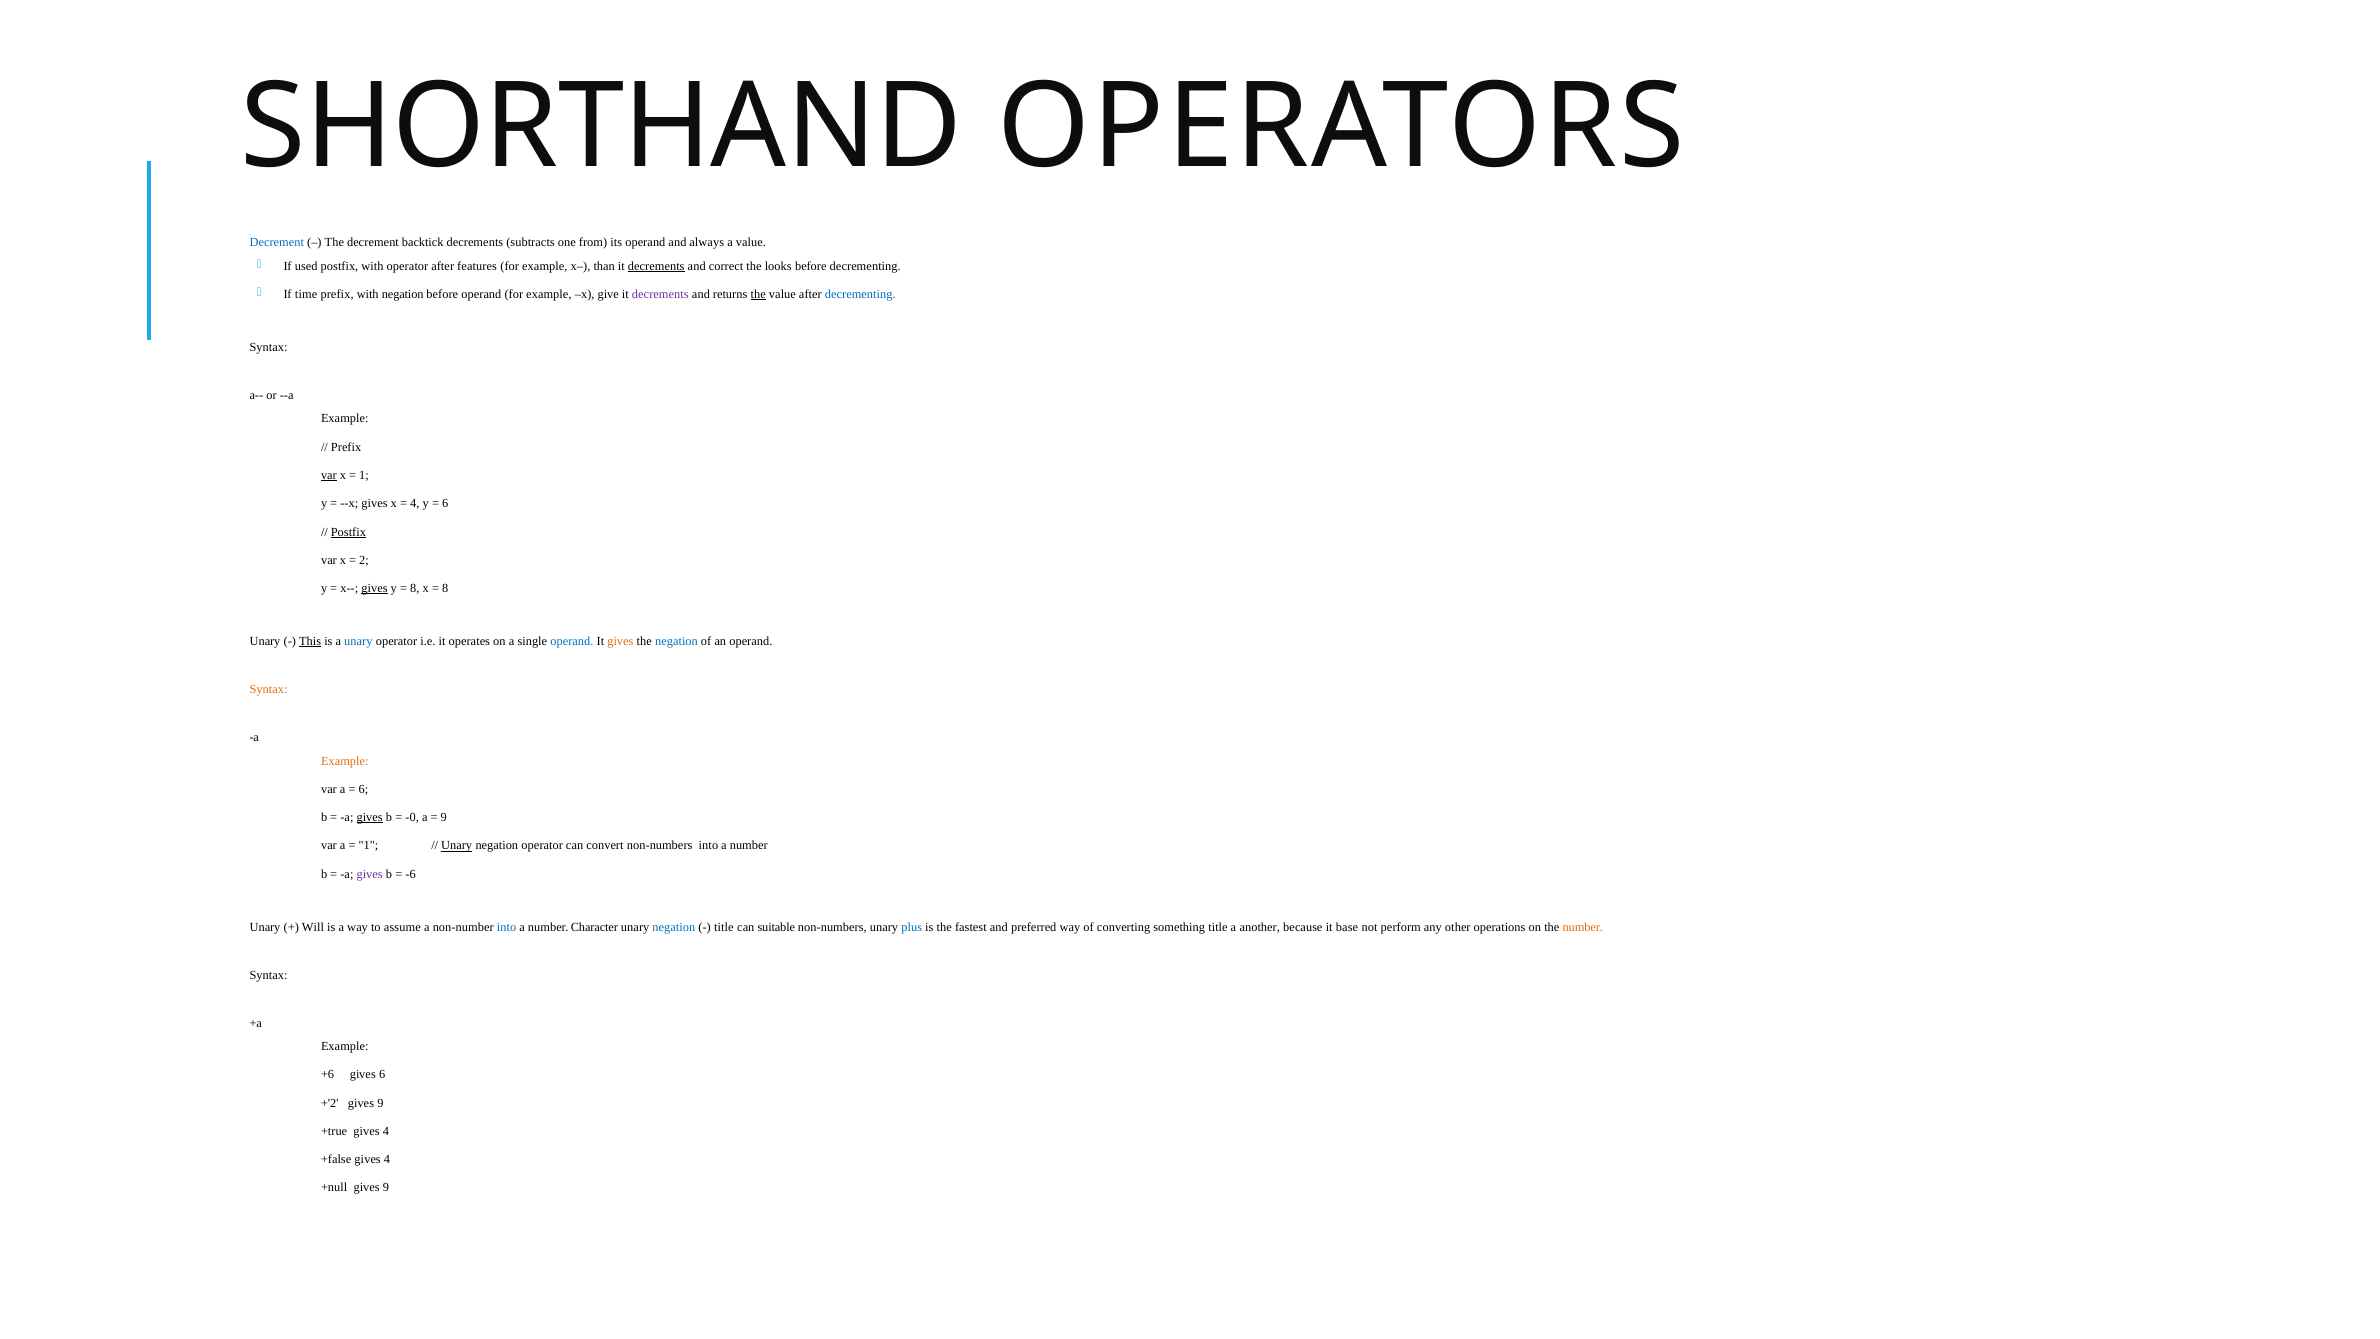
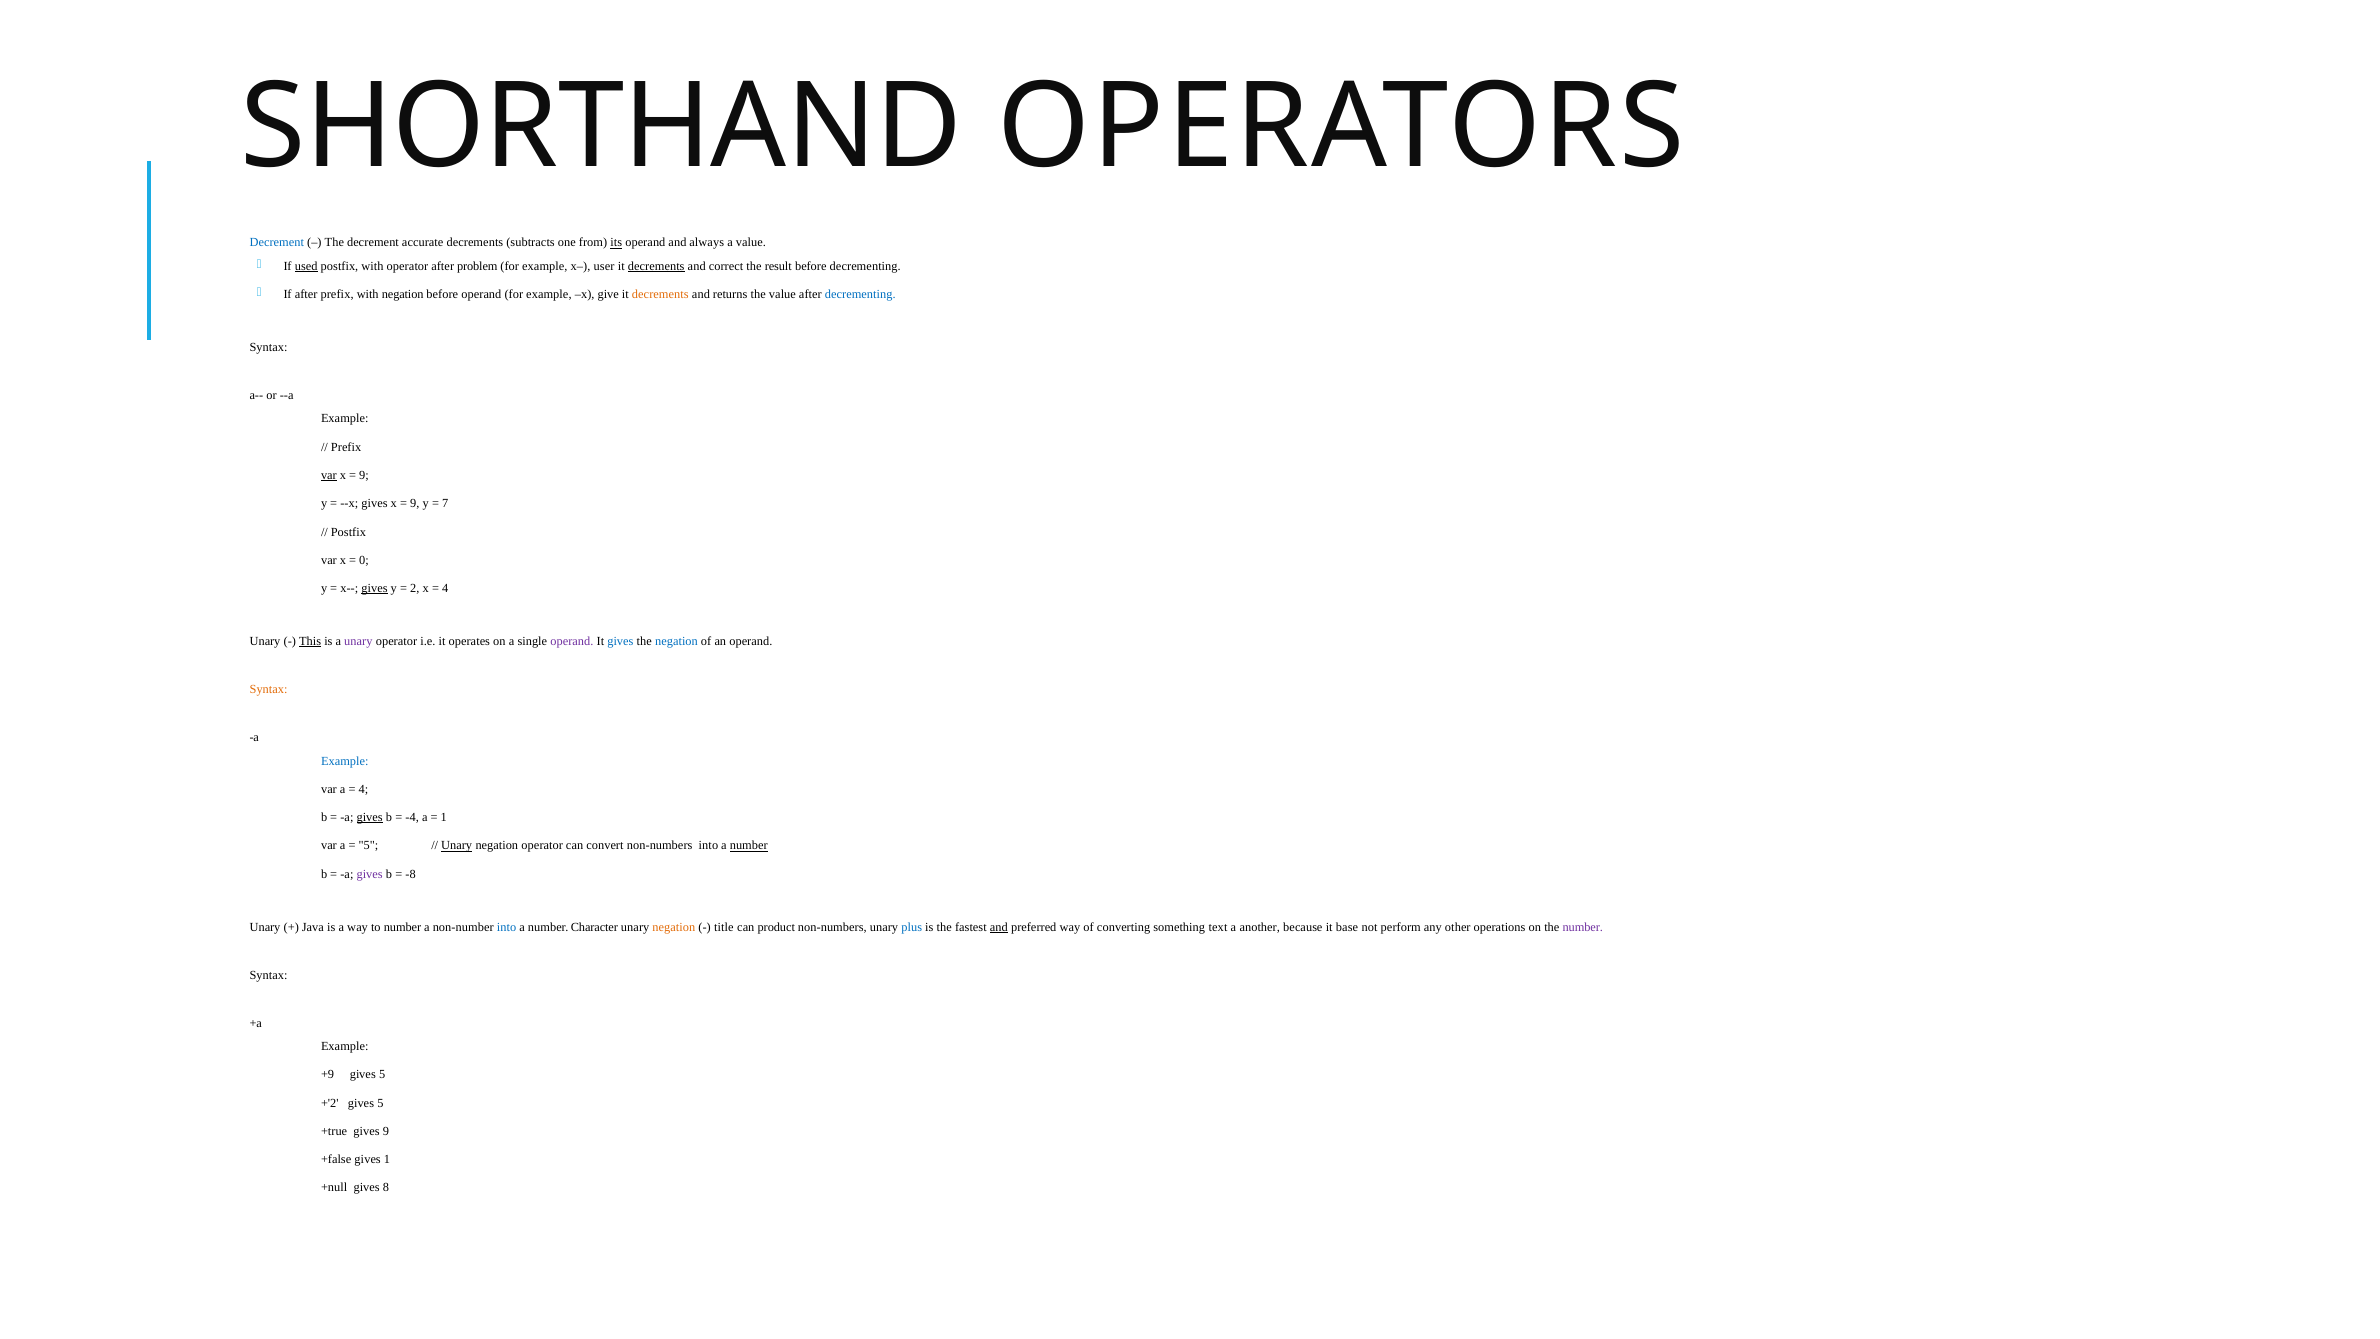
backtick: backtick -> accurate (423, 243)
its underline: none -> present (616, 243)
used underline: none -> present (306, 266)
features: features -> problem (477, 266)
than: than -> user (604, 266)
looks: looks -> result (778, 266)
If time: time -> after (306, 294)
decrements colour: purple -> orange (660, 294)
the underline: present -> none (758, 294)
1: 1 -> 9 (364, 475)
4: 4 -> 9 (415, 504)
6: 6 -> 7 (445, 504)
Postfix underline: present -> none (348, 532)
2: 2 -> 0 (364, 560)
8: 8 -> 2 (415, 588)
8: 8 -> 4 (445, 588)
unary colour: blue -> purple (358, 641)
operand colour: blue -> purple (572, 641)
gives colour: orange -> blue (620, 641)
Example colour: orange -> blue (345, 761)
6: 6 -> 4 (363, 789)
-0: -0 -> -4 (412, 817)
9: 9 -> 1 (444, 817)
1: 1 -> 5 (369, 846)
number underline: none -> present (749, 846)
-6: -6 -> -8 (411, 874)
Will: Will -> Java (313, 927)
to assume: assume -> number (403, 927)
negation colour: blue -> orange (674, 927)
suitable: suitable -> product (776, 927)
and underline: none -> present (999, 927)
something title: title -> text (1218, 927)
number colour: orange -> purple (1583, 927)
+6: +6 -> +9 (328, 1074)
6: 6 -> 5 (382, 1074)
+'2 gives 9: 9 -> 5 (380, 1103)
+true gives 4: 4 -> 9 (386, 1131)
+false gives 4: 4 -> 1 (387, 1159)
+null gives 9: 9 -> 8 (386, 1188)
